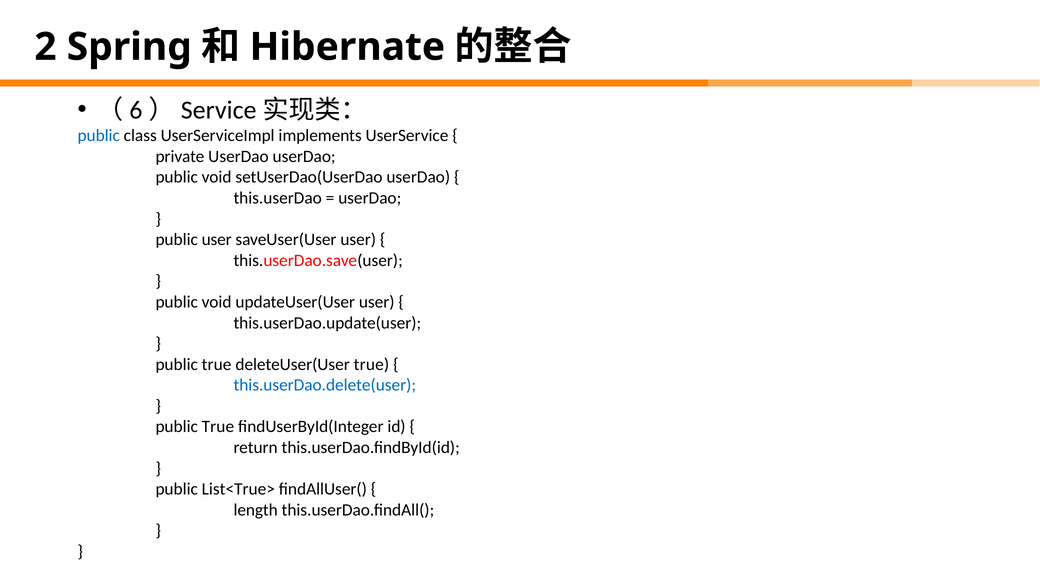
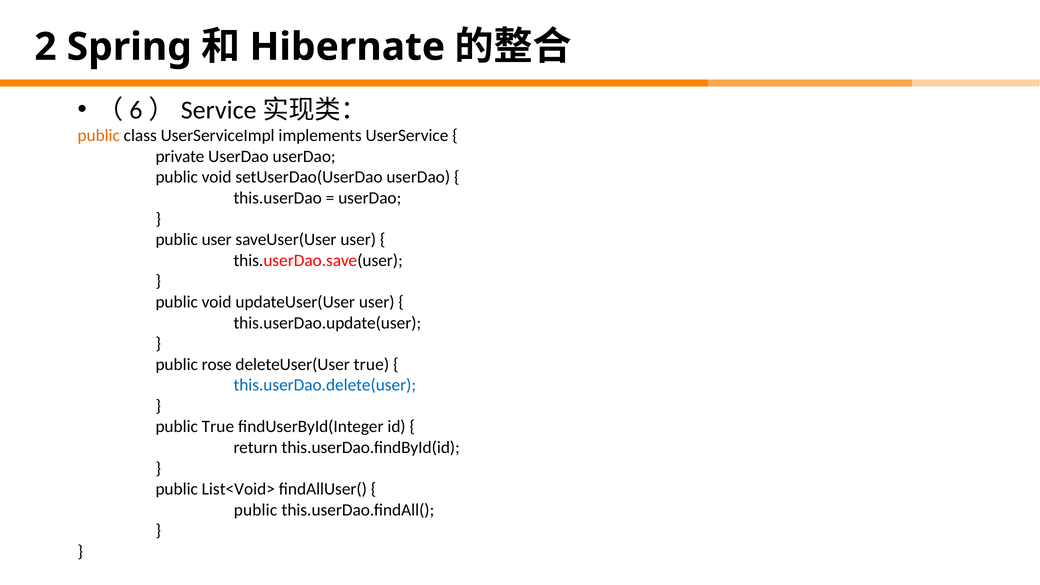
public colour: blue -> orange (99, 136)
true: true -> rose (217, 364)
List<True>: List<True> -> List<Void> (238, 489)
length: length -> public (256, 510)
